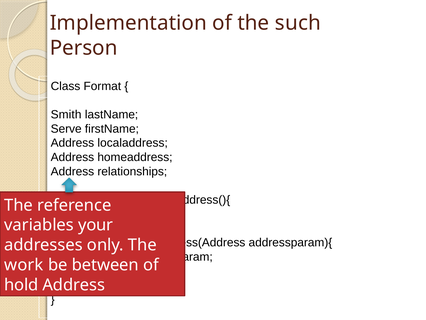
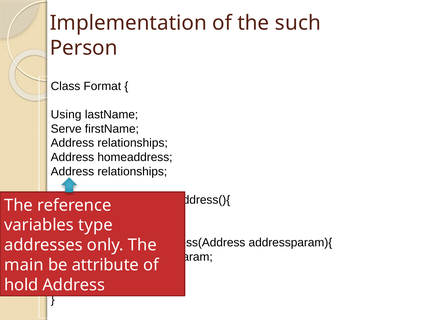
Smith: Smith -> Using (66, 114)
localaddress: localaddress -> relationships (133, 143)
your: your -> type (95, 225)
work: work -> main (24, 265)
between: between -> attribute (105, 265)
